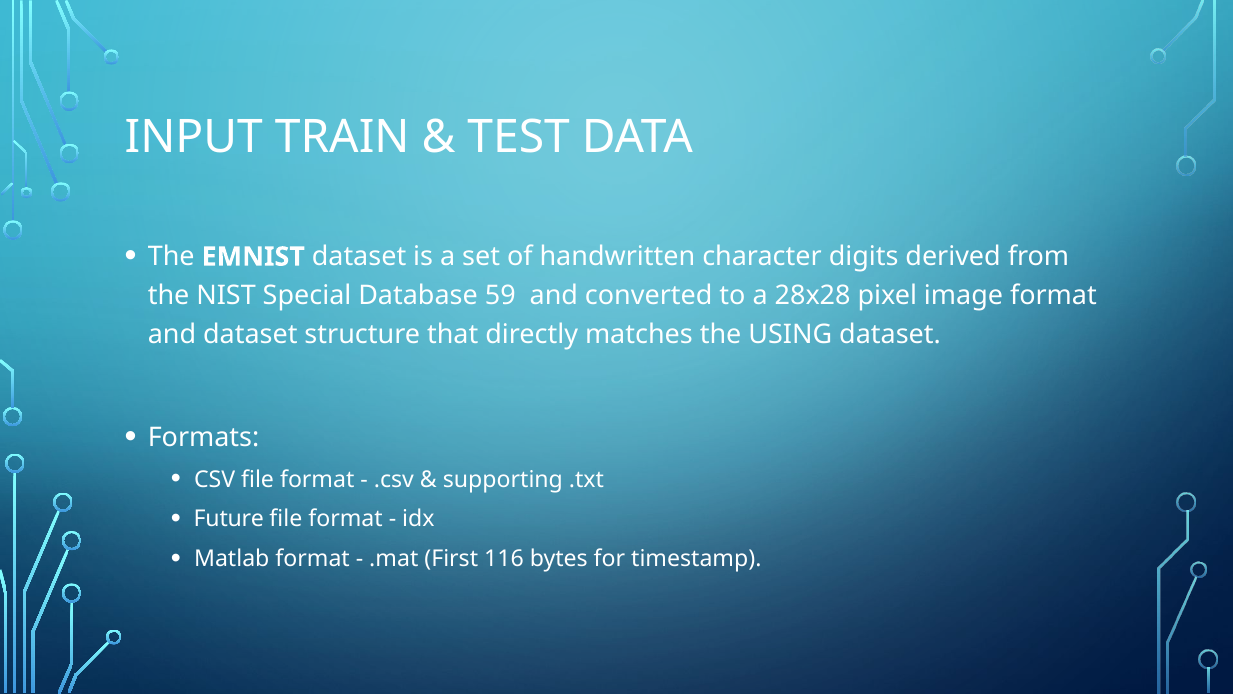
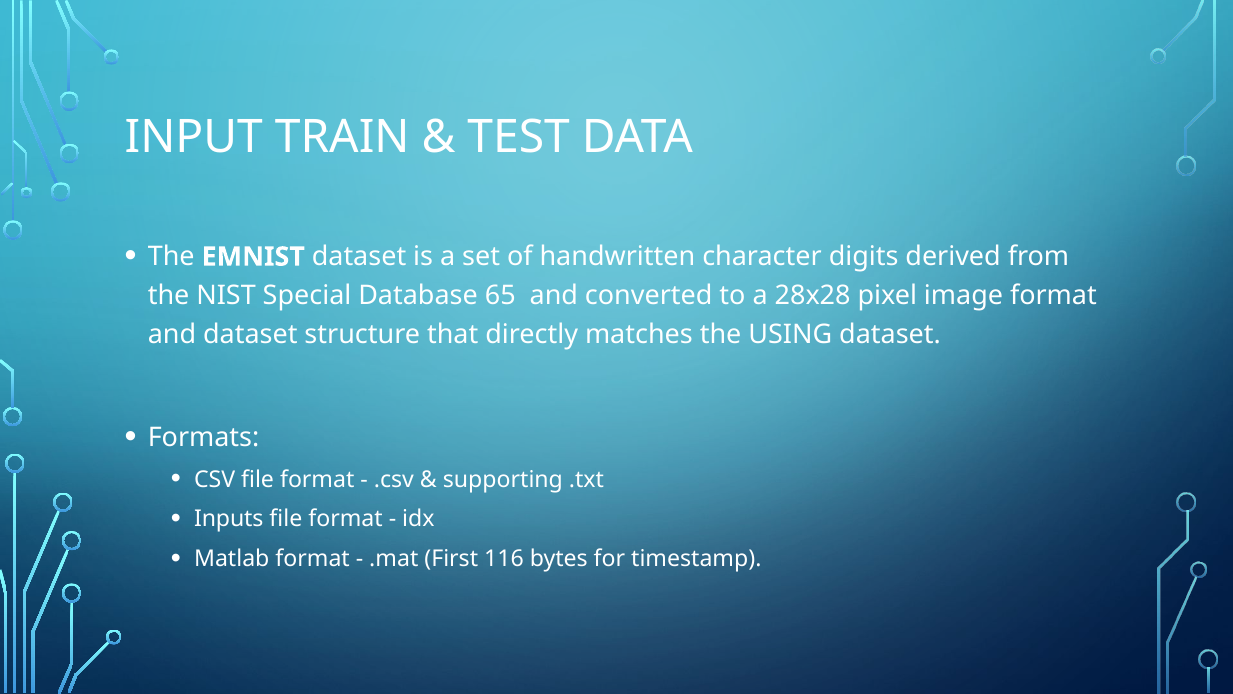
59: 59 -> 65 (500, 295)
Future: Future -> Inputs (229, 519)
